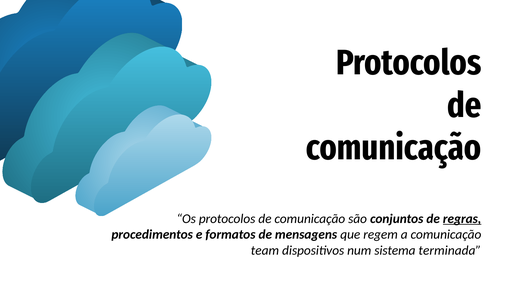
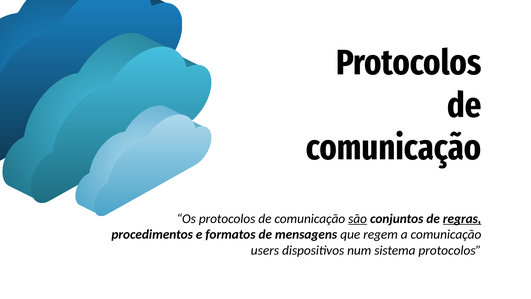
são underline: none -> present (358, 218)
team: team -> users (265, 250)
sistema terminada: terminada -> protocolos (450, 250)
